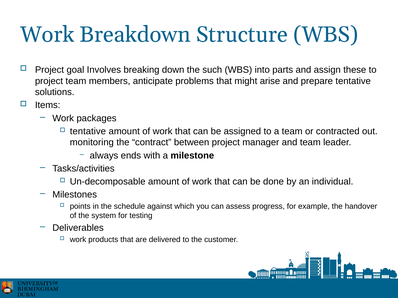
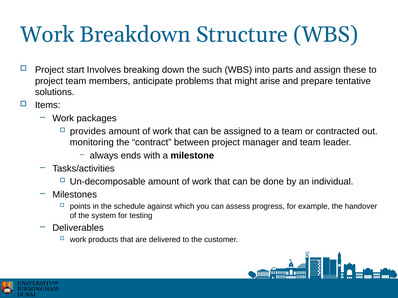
goal: goal -> start (75, 70)
tentative: tentative -> provides (88, 131)
